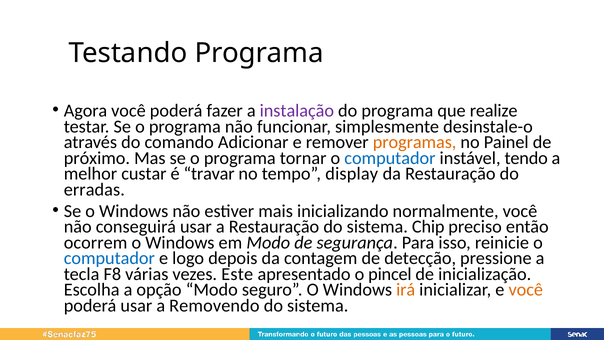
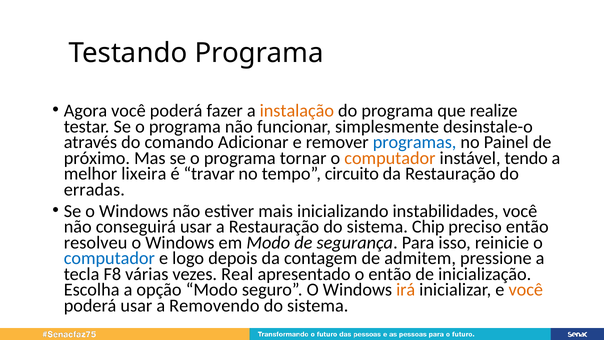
instalação colour: purple -> orange (297, 111)
programas colour: orange -> blue (415, 142)
computador colour: blue -> orange (390, 158)
custar: custar -> lixeira (144, 174)
display: display -> circuito (352, 174)
normalmente: normalmente -> instabilidades (446, 211)
ocorrem: ocorrem -> resolveu (96, 242)
detecção: detecção -> admitem (420, 258)
Este: Este -> Real (237, 274)
o pincel: pincel -> então (390, 274)
